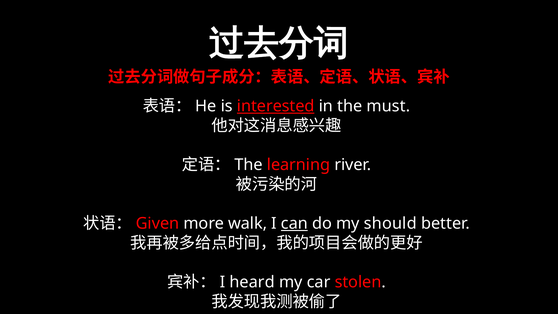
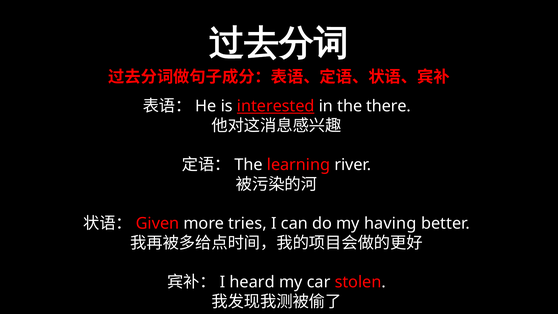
must: must -> there (388, 106)
walk: walk -> tries (248, 223)
can underline: present -> none (294, 223)
should: should -> having (390, 223)
